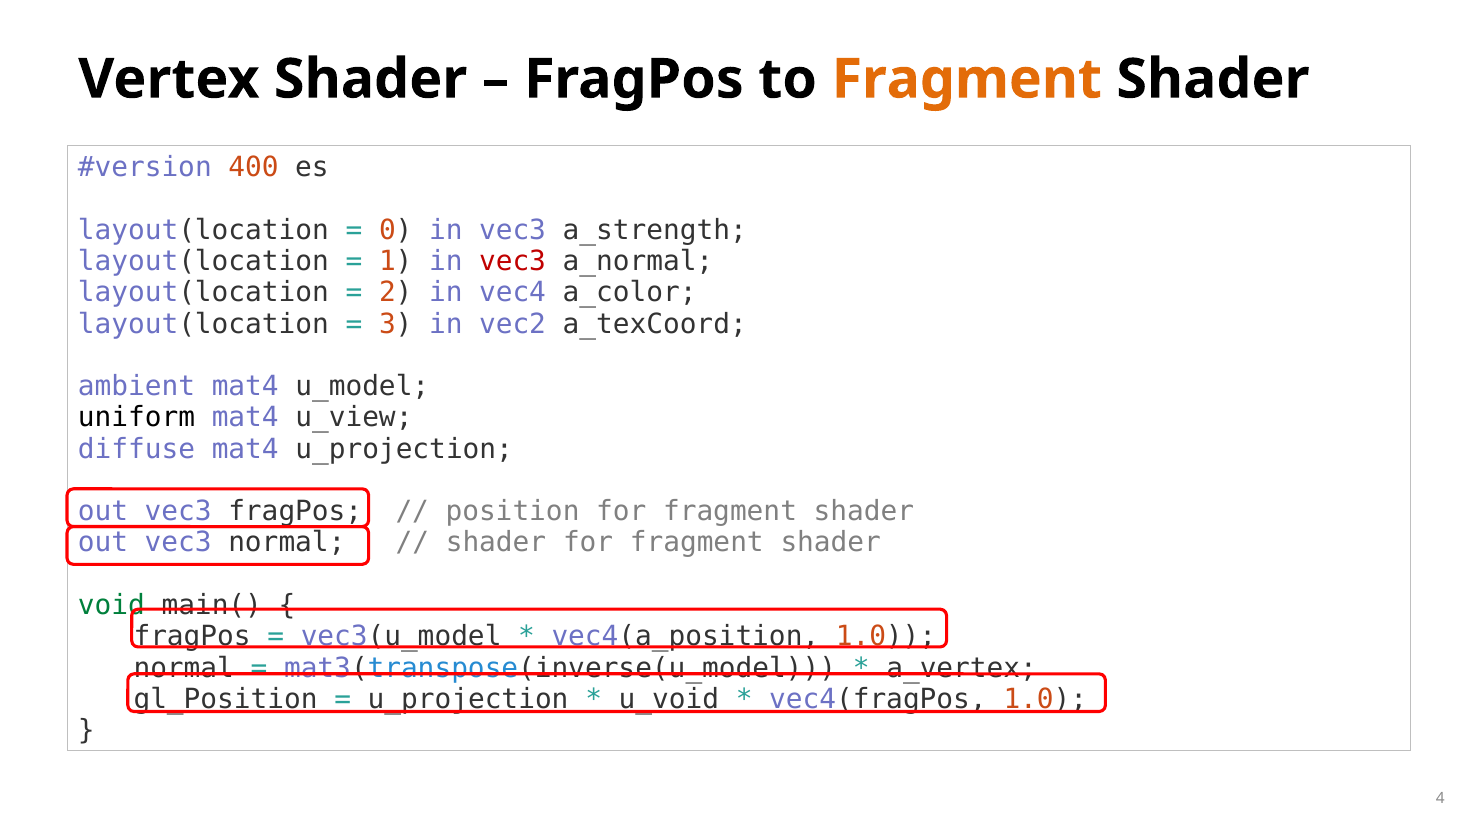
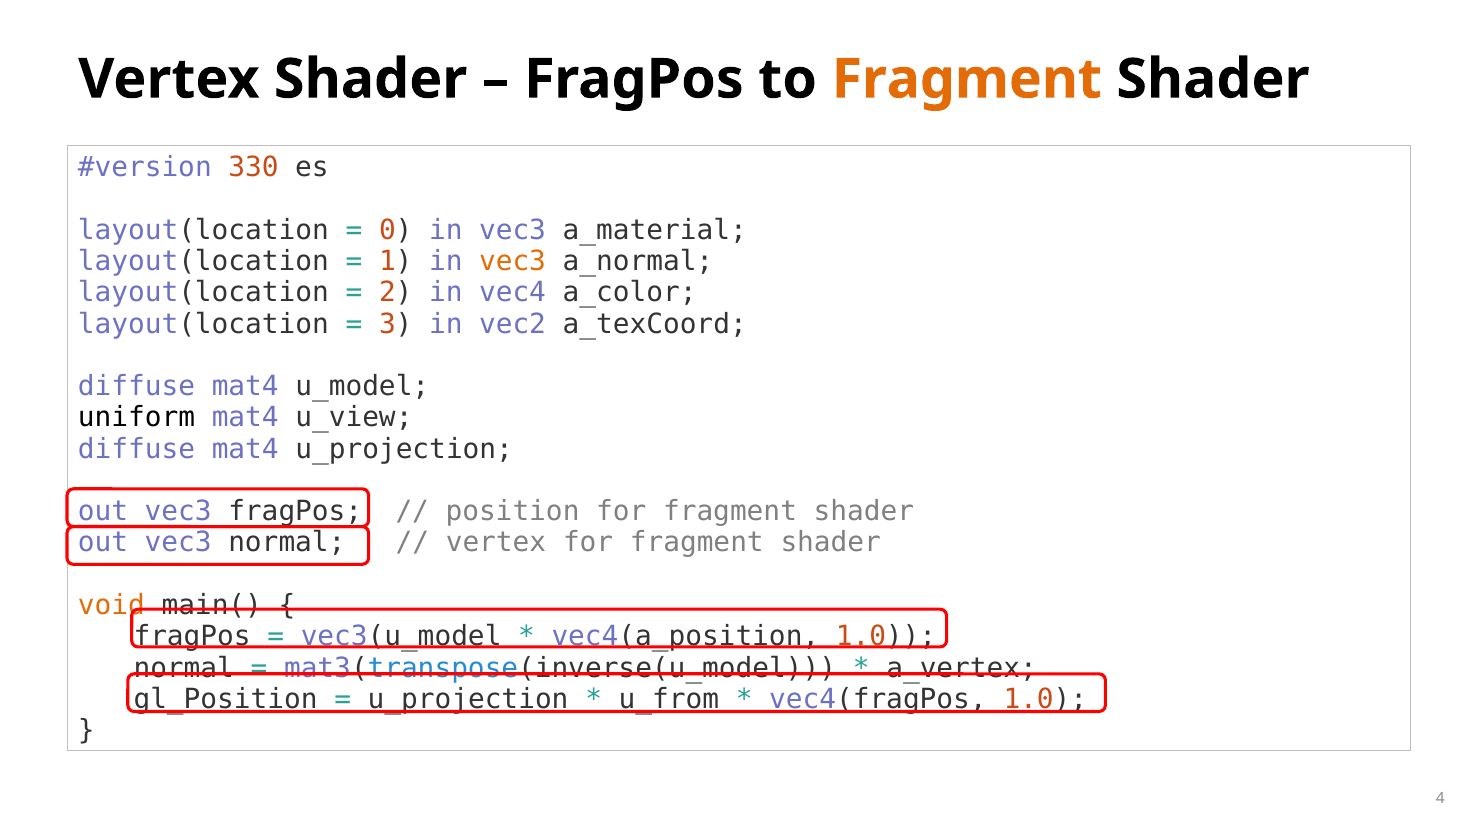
400: 400 -> 330 (254, 168)
a_strength: a_strength -> a_material (655, 230)
vec3 colour: red -> orange (513, 262)
ambient: ambient -> diffuse (136, 387)
shader: shader -> vertex (496, 543)
void colour: green -> orange (111, 605)
u_void: u_void -> u_from (669, 699)
